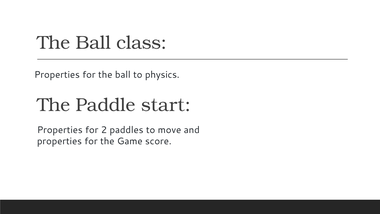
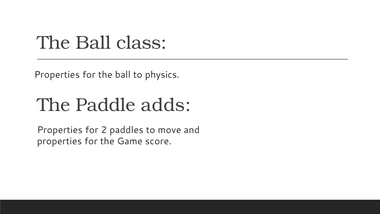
start: start -> adds (166, 105)
